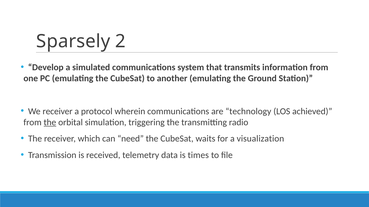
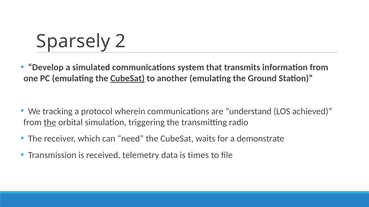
CubeSat underline: none -> present (127, 79)
We receiver: receiver -> tracking (58, 112)
technology: technology -> understand (248, 112)
visualization: visualization -> demonstrate (261, 139)
